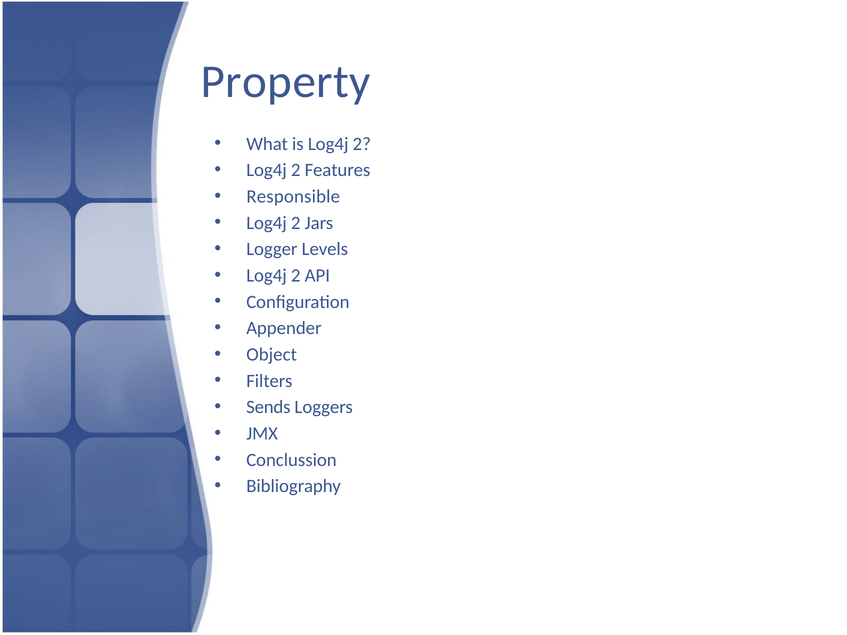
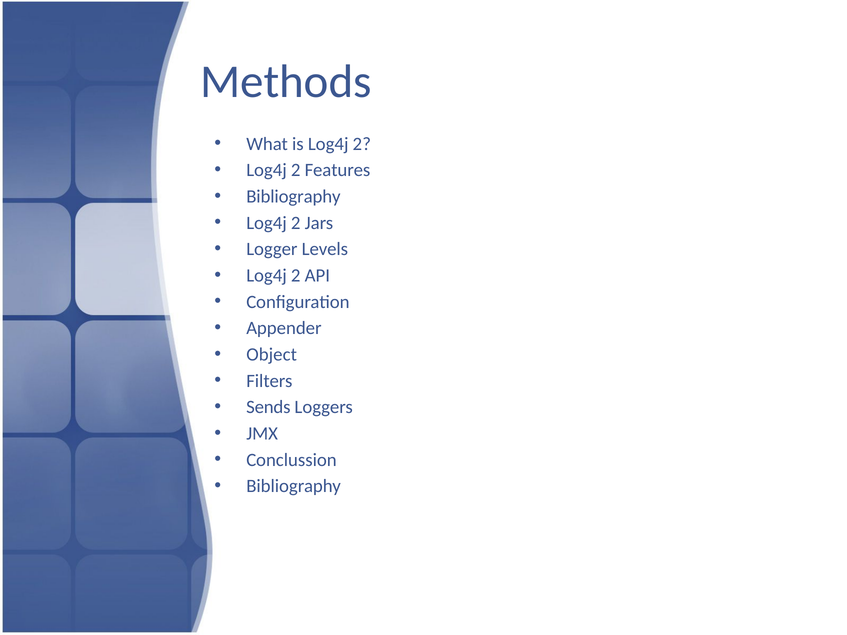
Property: Property -> Methods (286, 82)
Responsible: Responsible -> Bibliography (293, 197)
